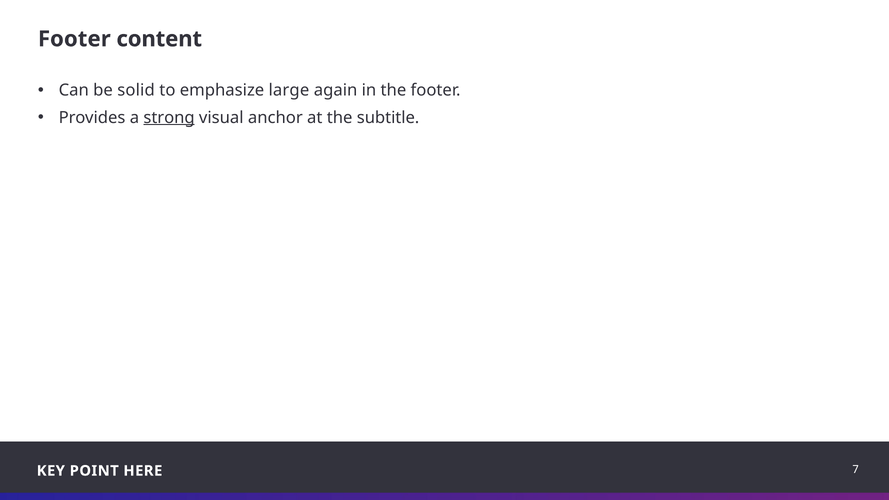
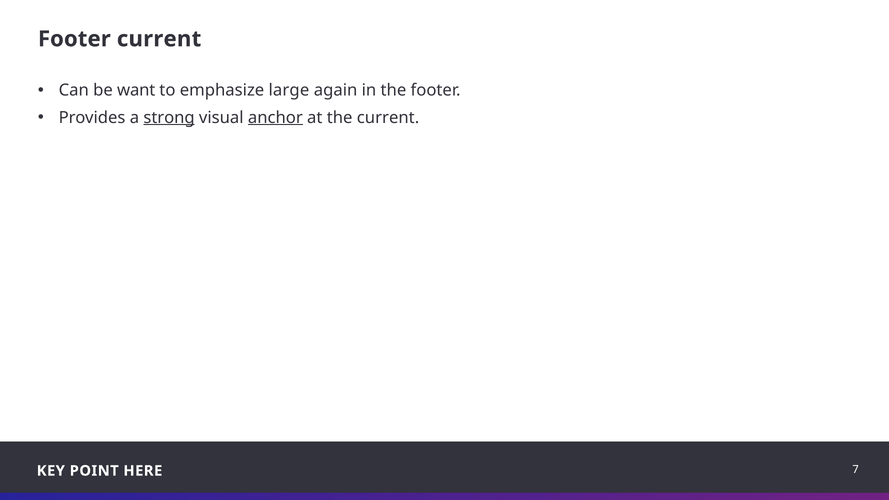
Footer content: content -> current (159, 39)
solid: solid -> want (136, 90)
anchor underline: none -> present (275, 118)
the subtitle: subtitle -> current (388, 118)
